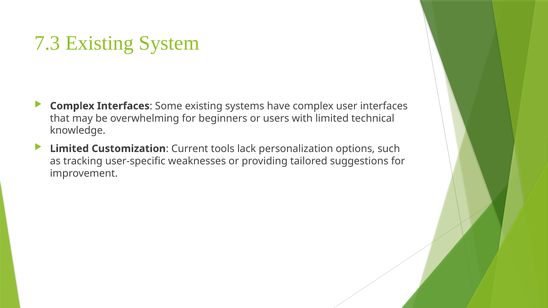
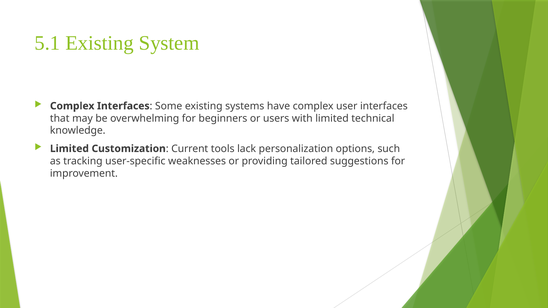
7.3: 7.3 -> 5.1 (47, 43)
